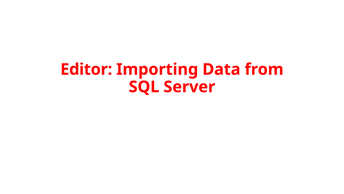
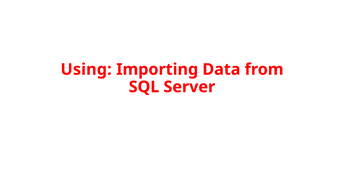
Editor: Editor -> Using (86, 69)
